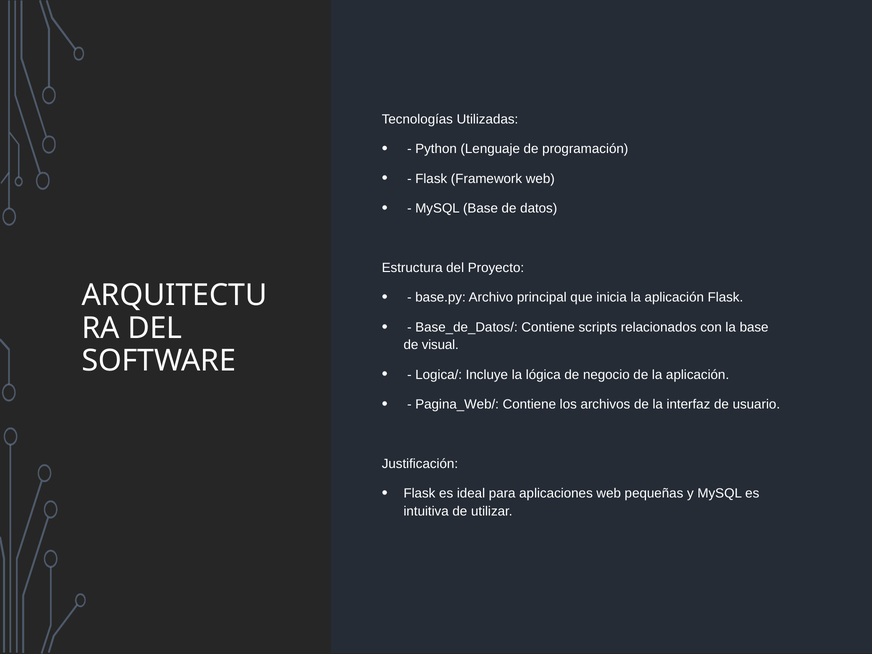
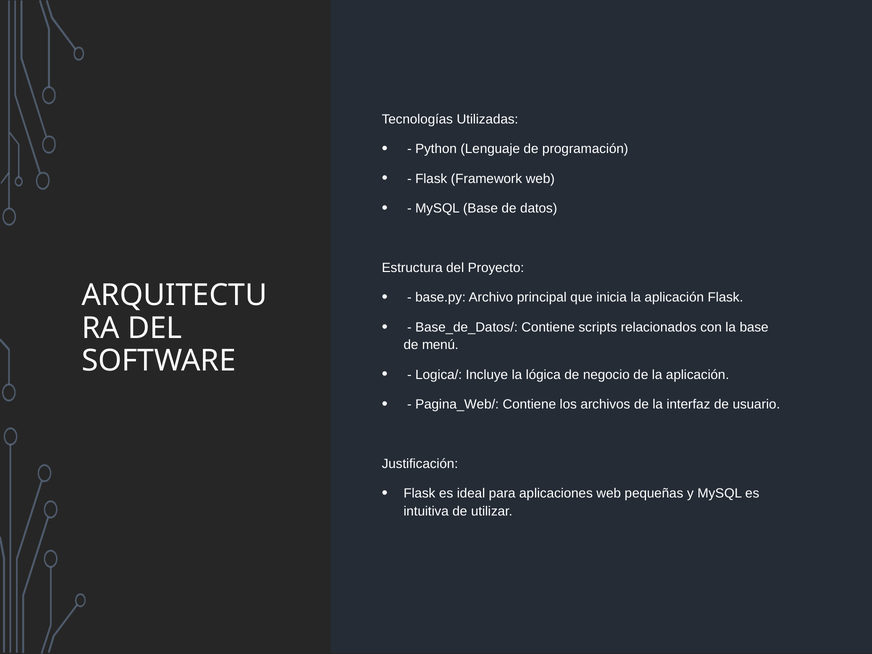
visual: visual -> menú (440, 345)
